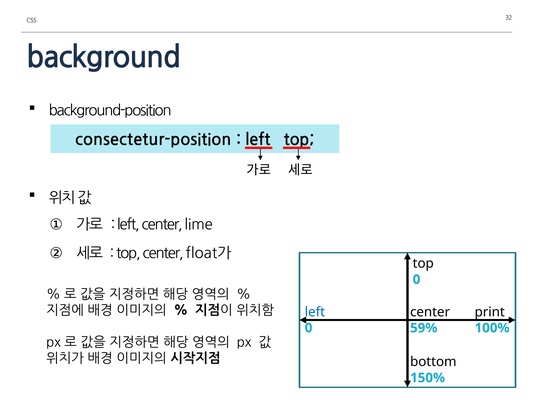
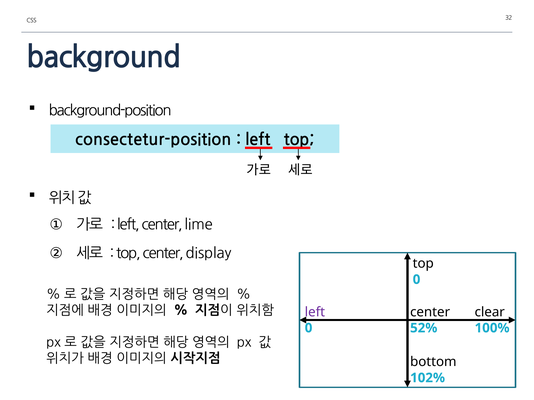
float가: float가 -> display (208, 254)
left colour: blue -> purple (315, 312)
print: print -> clear (490, 312)
59%: 59% -> 52% (424, 328)
150%: 150% -> 102% (428, 378)
